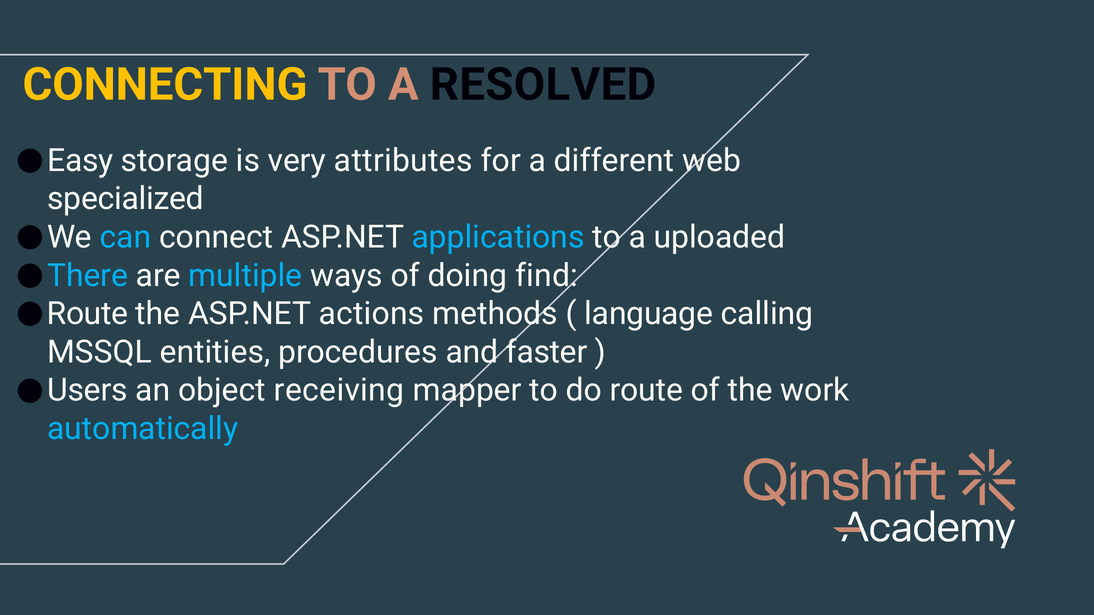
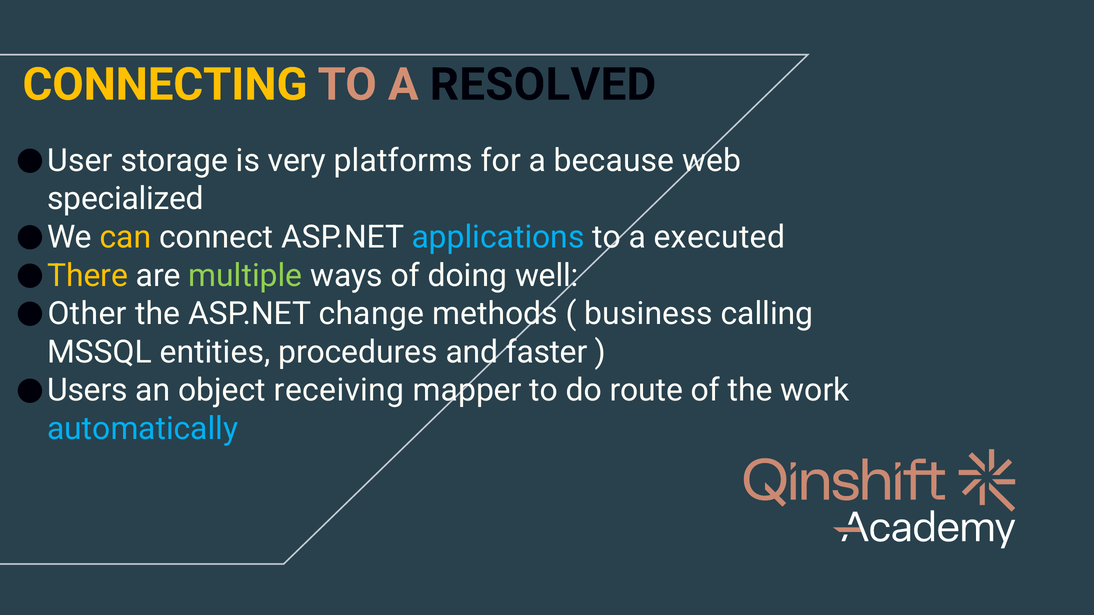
Easy: Easy -> User (80, 161)
attributes: attributes -> platforms (403, 161)
different: different -> because (614, 161)
can colour: light blue -> yellow (125, 237)
uploaded: uploaded -> executed (719, 237)
There colour: light blue -> yellow (88, 276)
multiple colour: light blue -> light green (245, 276)
find: find -> well (547, 276)
Route: Route -> Other (87, 314)
actions: actions -> change (371, 314)
language: language -> business (649, 314)
